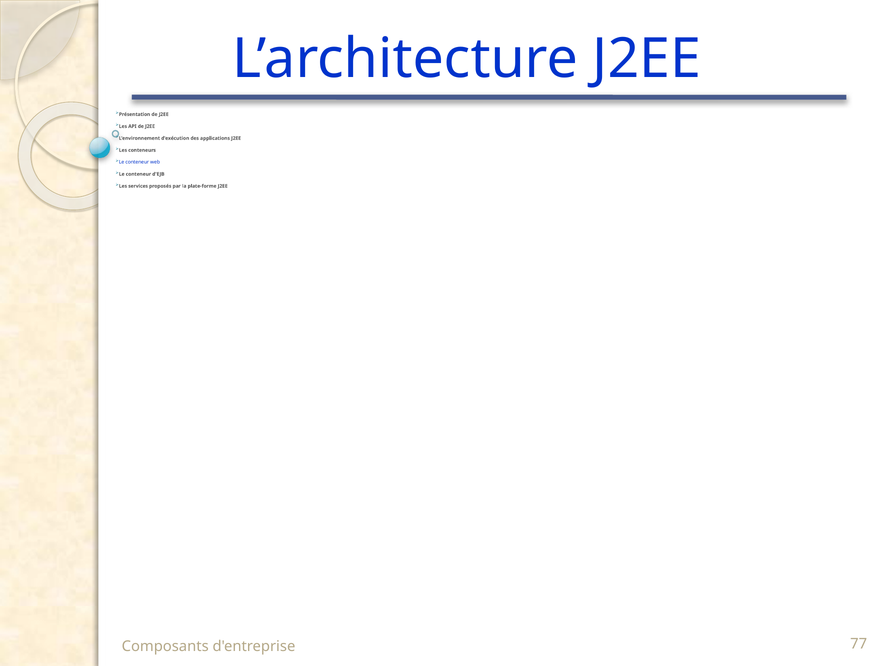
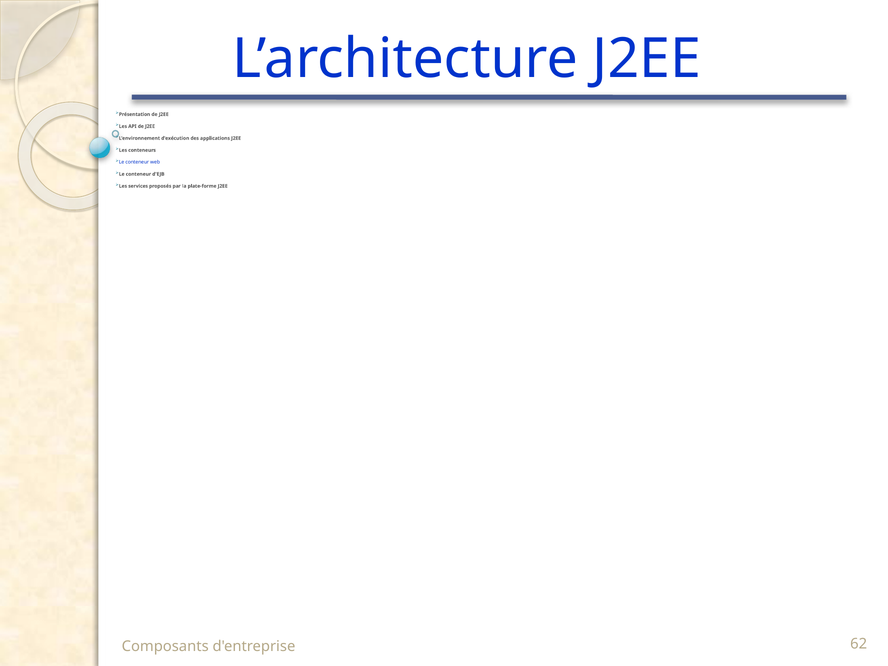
77: 77 -> 62 (859, 644)
